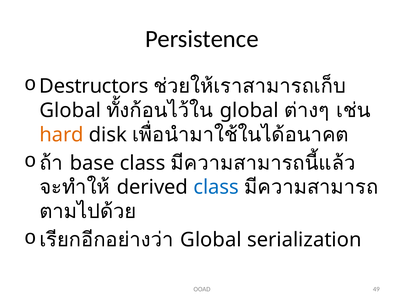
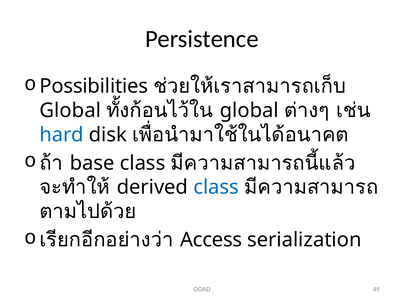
Destructors: Destructors -> Possibilities (94, 86)
hard colour: orange -> blue (62, 135)
Global: Global -> Access (211, 240)
